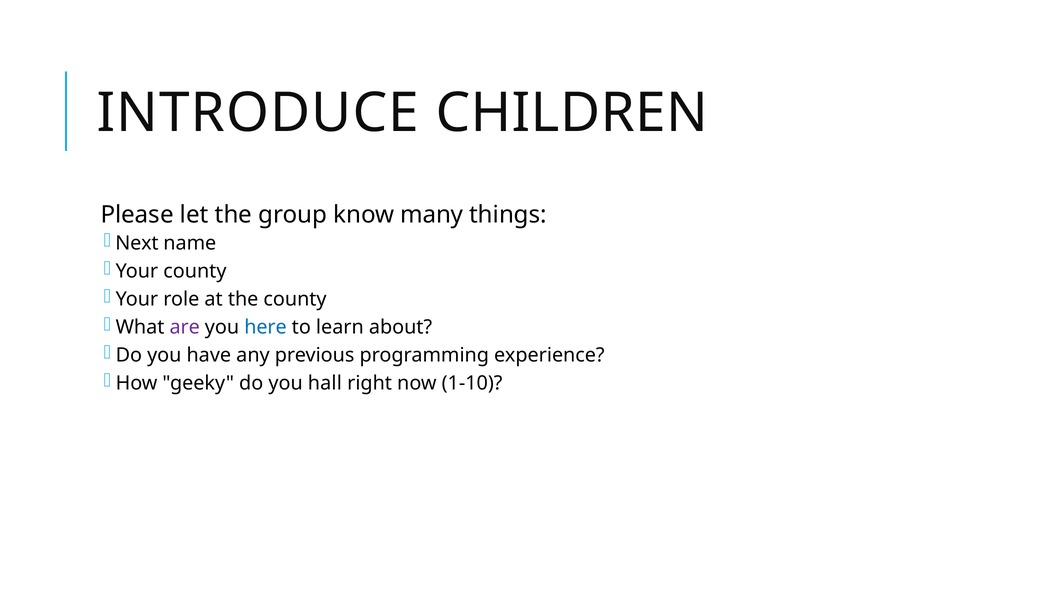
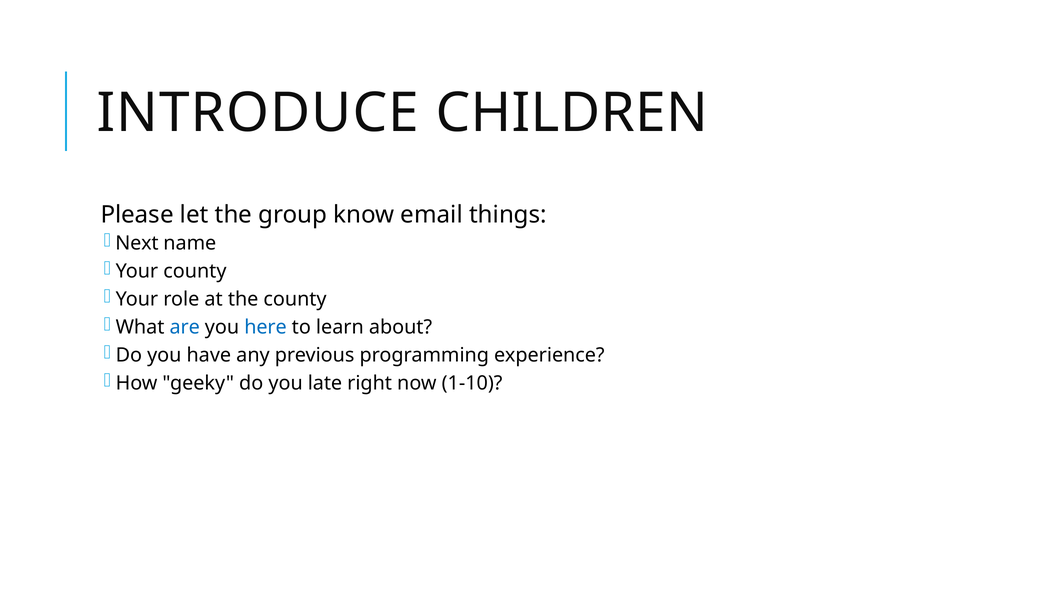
many: many -> email (432, 215)
are colour: purple -> blue (185, 327)
hall: hall -> late (325, 383)
